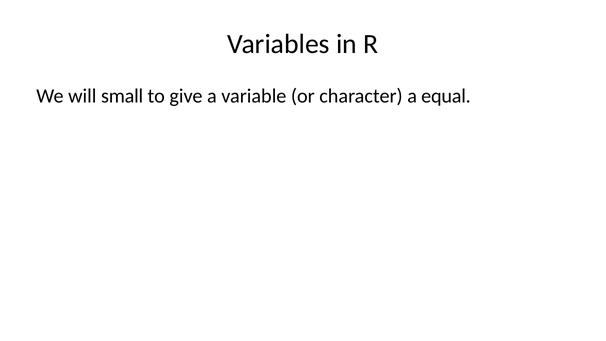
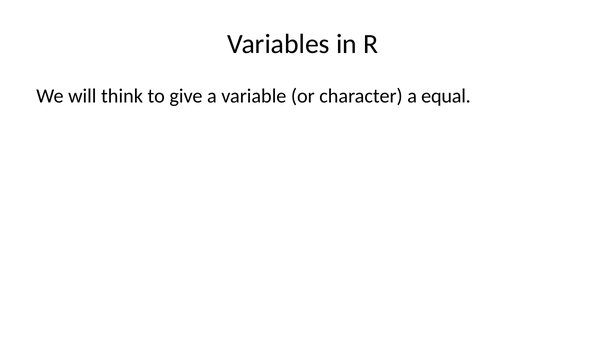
small: small -> think (122, 96)
